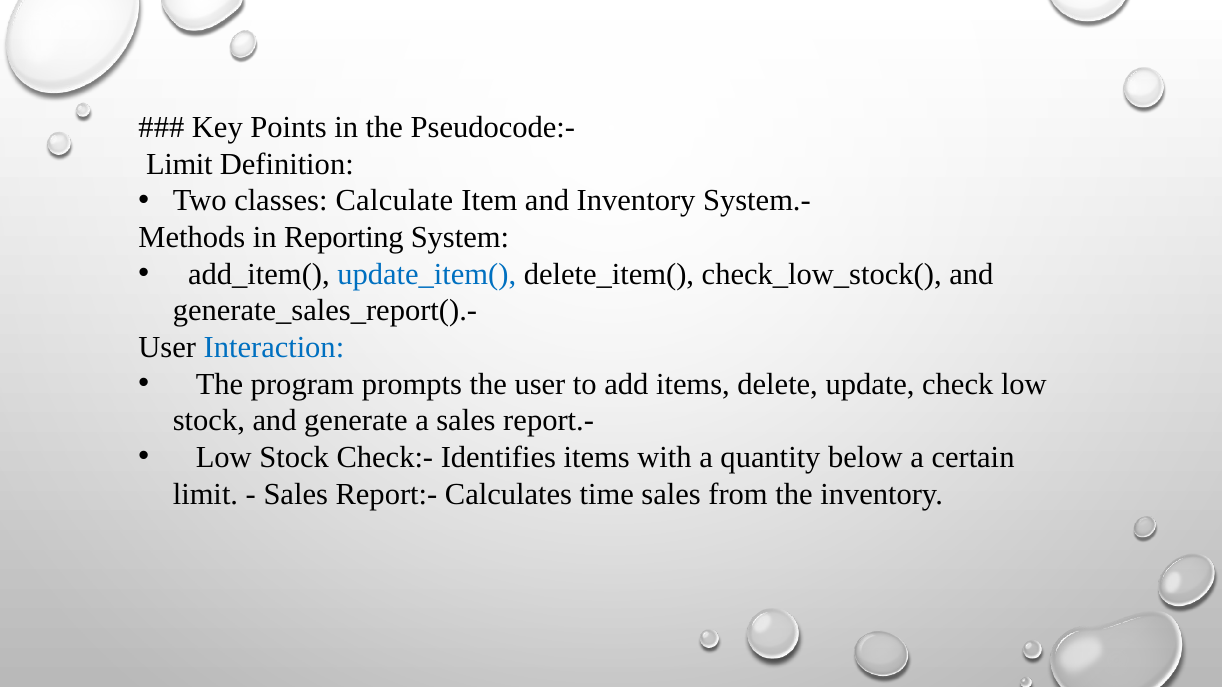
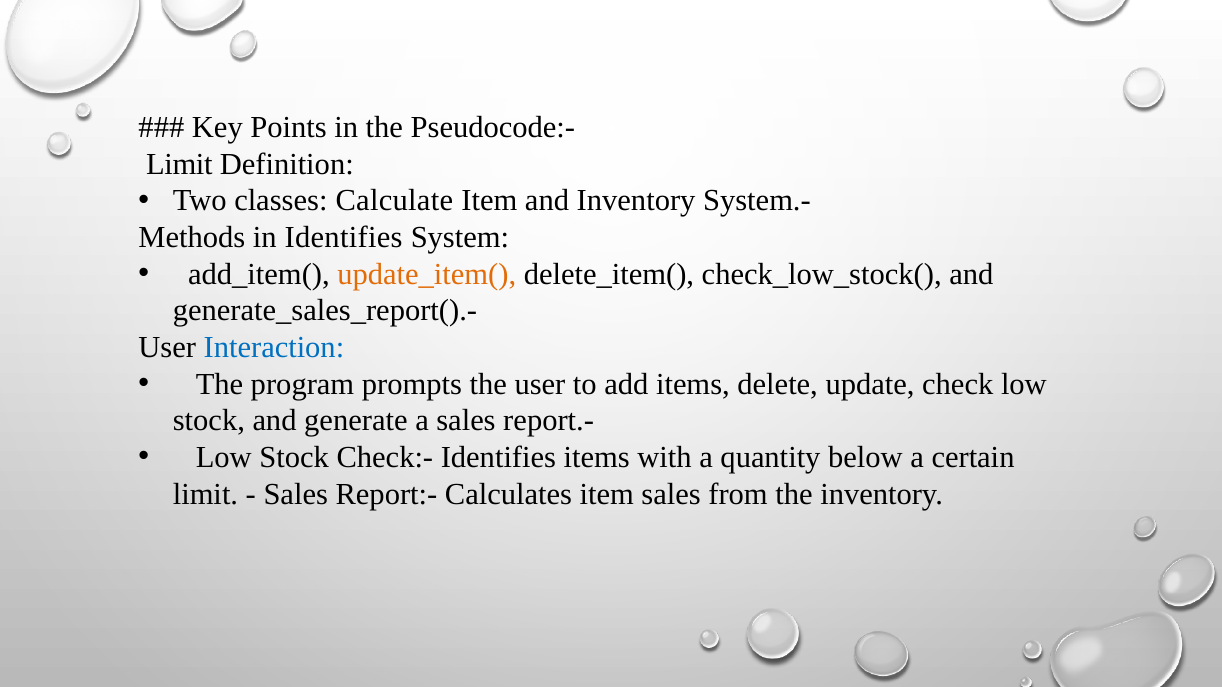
in Reporting: Reporting -> Identifies (344, 238)
update_item( colour: blue -> orange (427, 274)
Calculates time: time -> item (607, 494)
